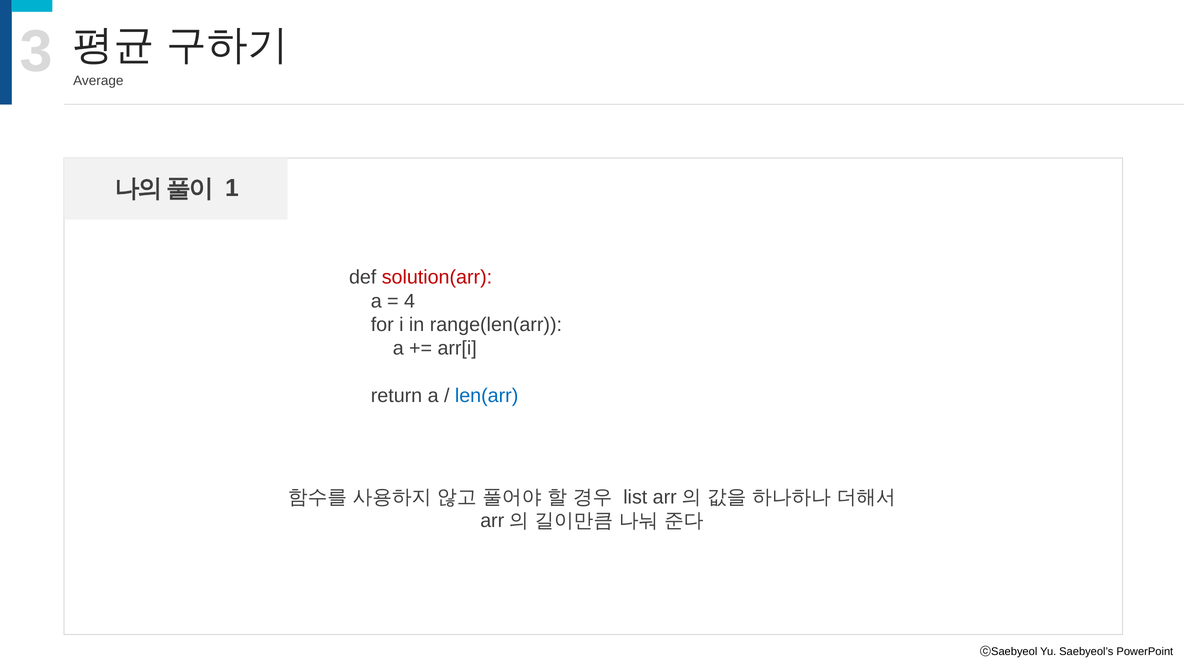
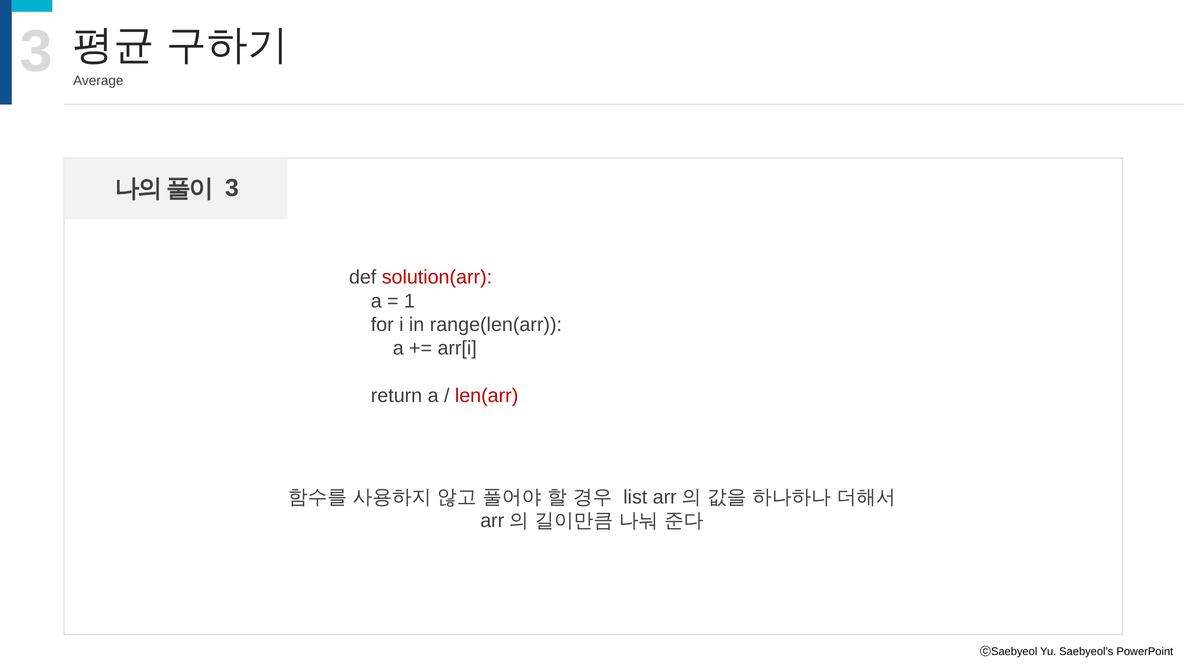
1: 1 -> 3 (232, 188)
4: 4 -> 1 (410, 301)
len(arr colour: blue -> red (487, 396)
